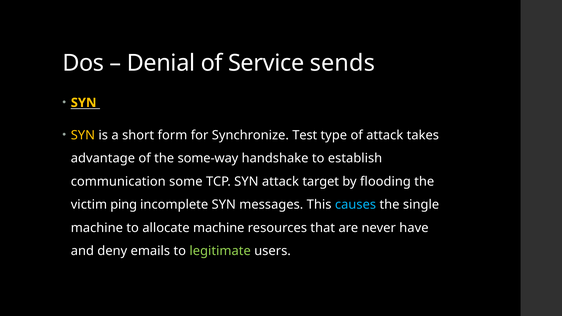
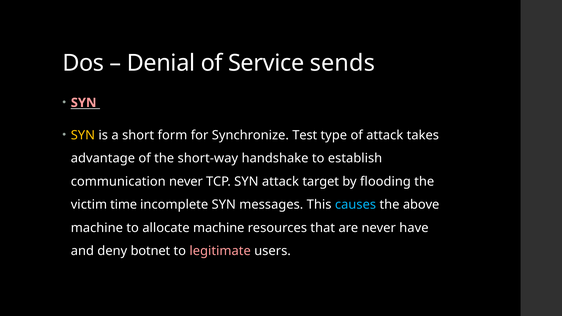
SYN colour: yellow -> pink (84, 103)
some-way: some-way -> short-way (208, 158)
communication some: some -> never (186, 182)
ping: ping -> time (124, 205)
single: single -> above (421, 205)
emails: emails -> botnet (150, 251)
legitimate colour: light green -> pink (220, 251)
